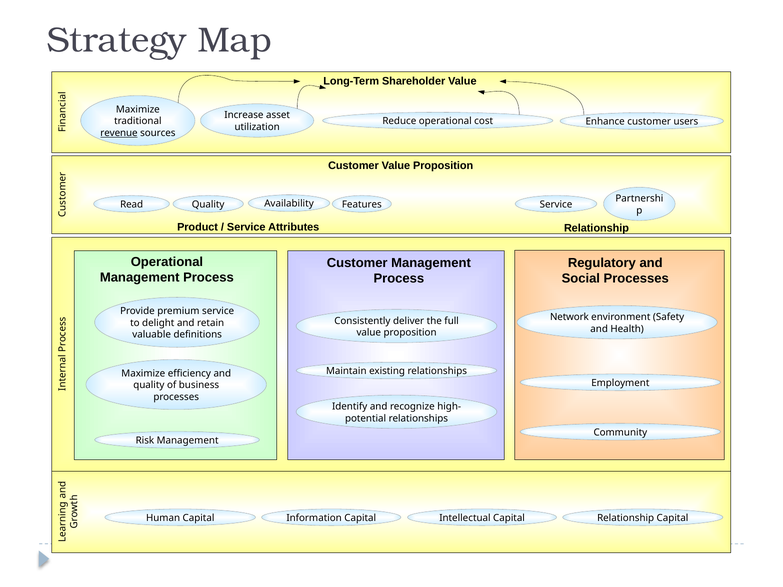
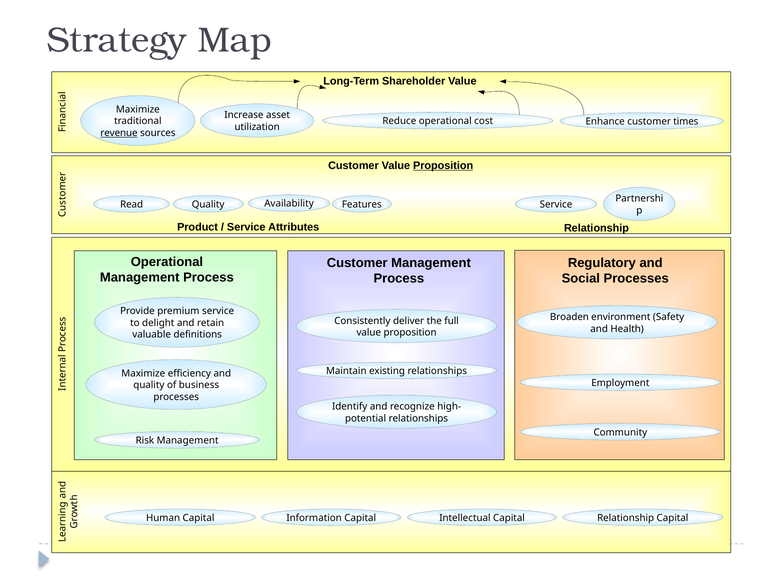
users: users -> times (686, 122)
Proposition underline: none -> present (443, 166)
Network: Network -> Broaden (569, 317)
